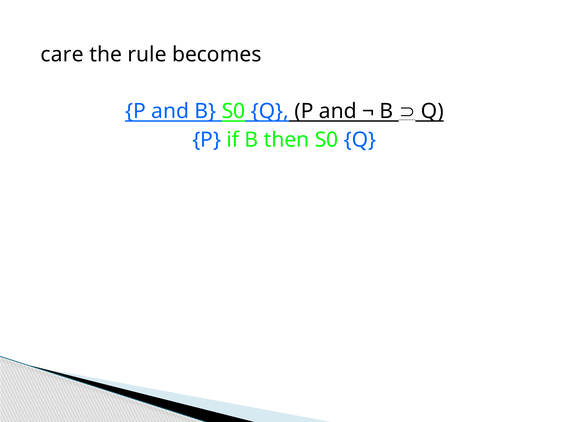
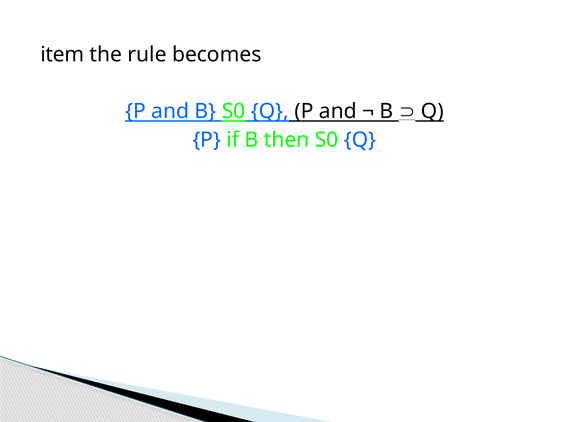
care: care -> item (62, 54)
